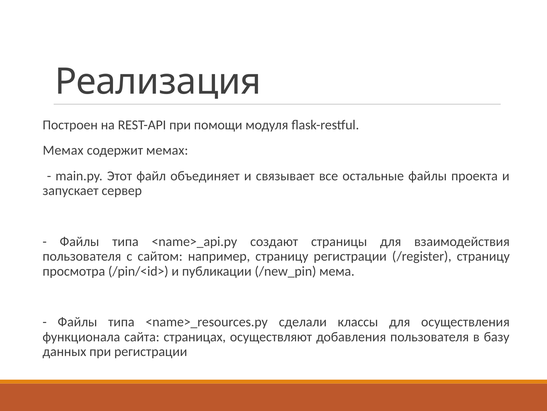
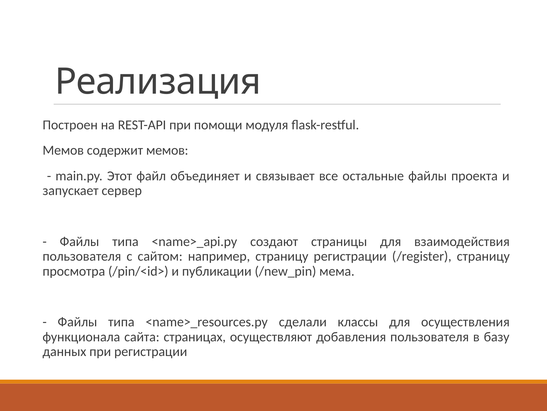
Мемах: Мемах -> Мемов (63, 150)
содержит мемах: мемах -> мемов (167, 150)
